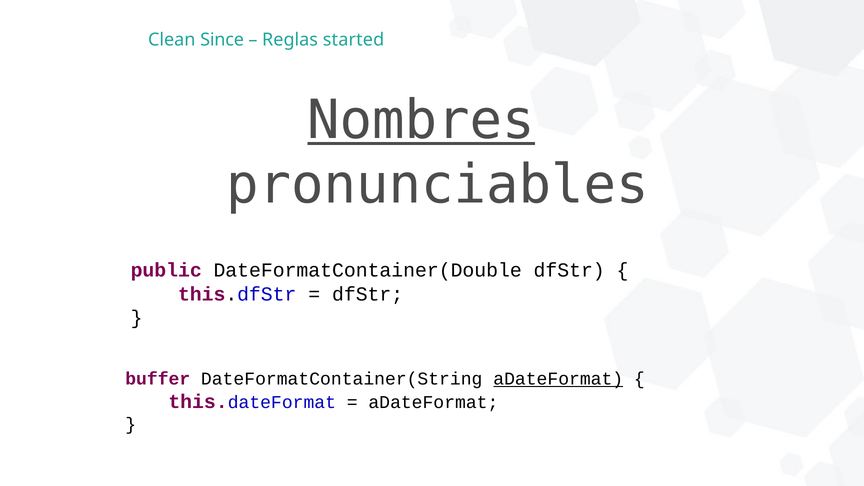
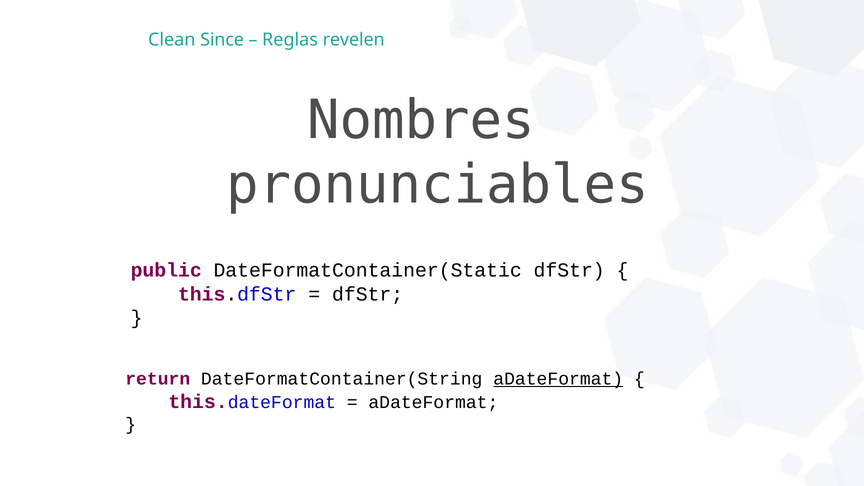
started: started -> revelen (354, 40)
Nombres underline: present -> none (421, 120)
DateFormatContainer(Double: DateFormatContainer(Double -> DateFormatContainer(Static (368, 270)
buffer: buffer -> return (158, 379)
